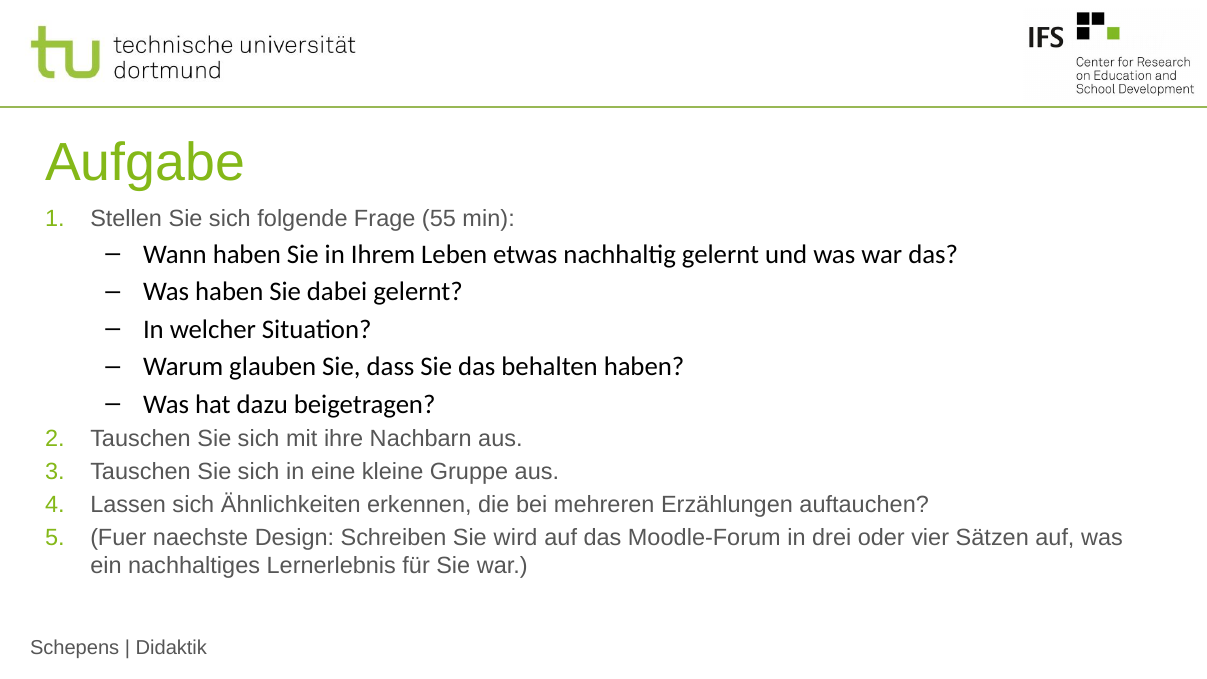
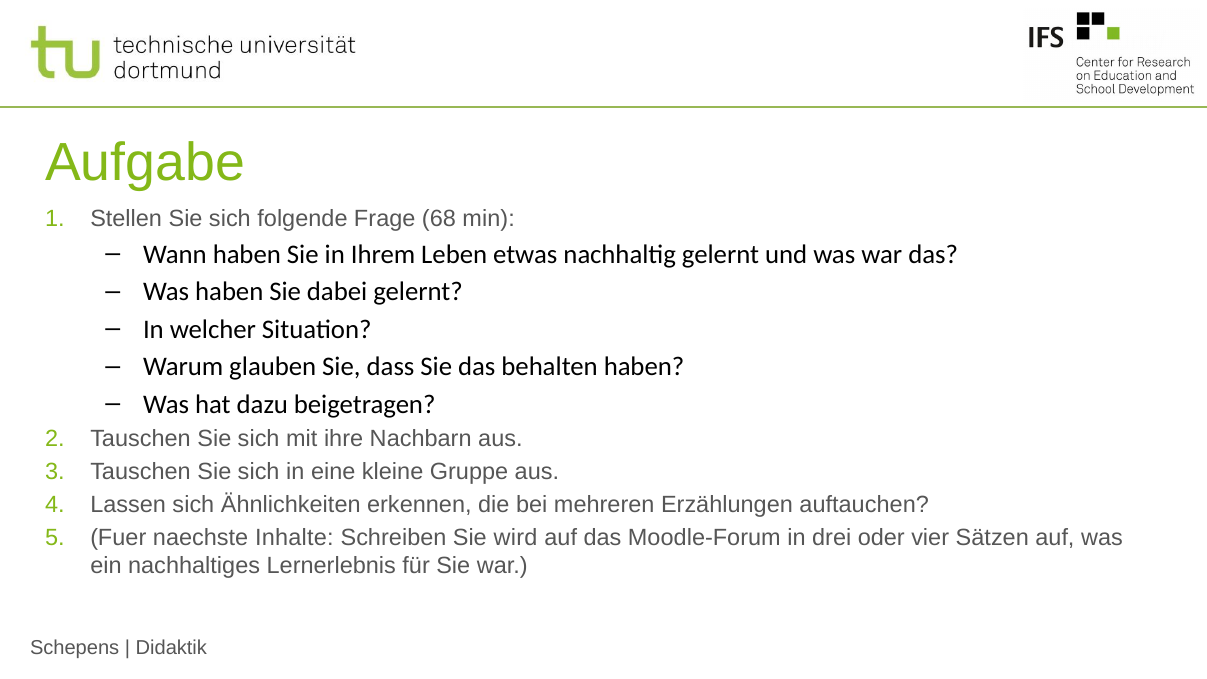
55: 55 -> 68 (439, 219)
Design: Design -> Inhalte (294, 538)
